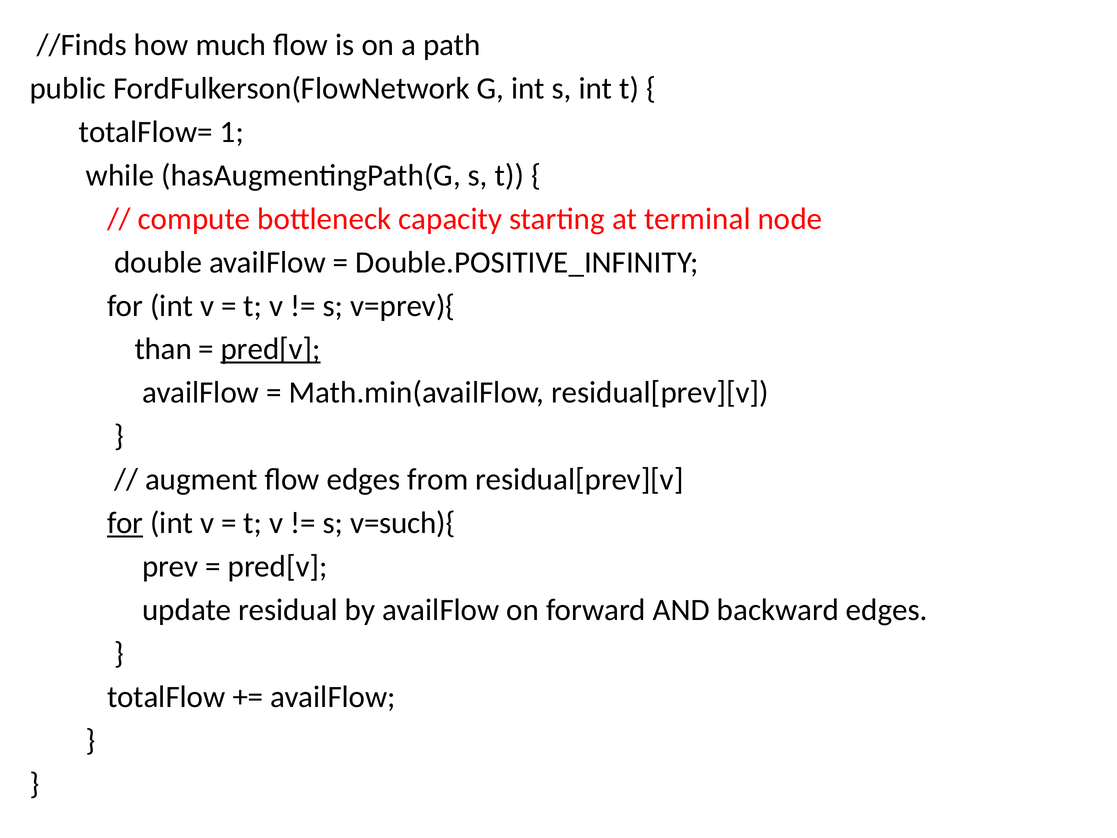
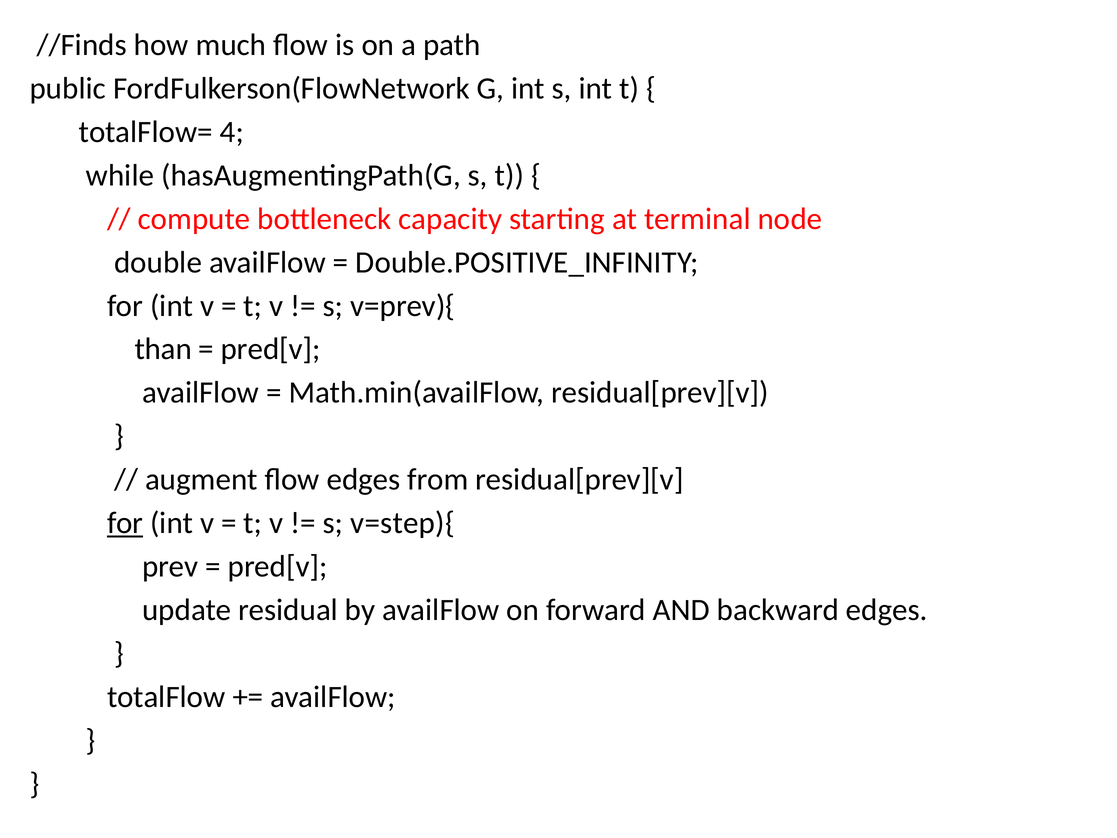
1: 1 -> 4 (232, 132)
pred[v underline: present -> none (271, 349)
v=such){: v=such){ -> v=step){ (403, 523)
